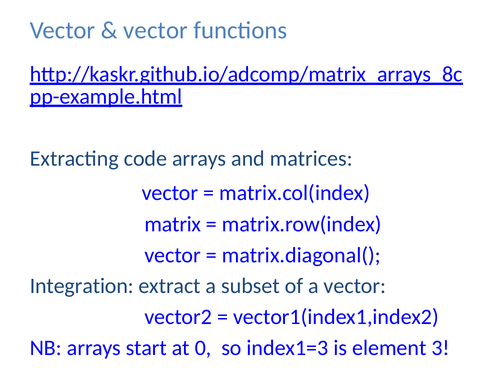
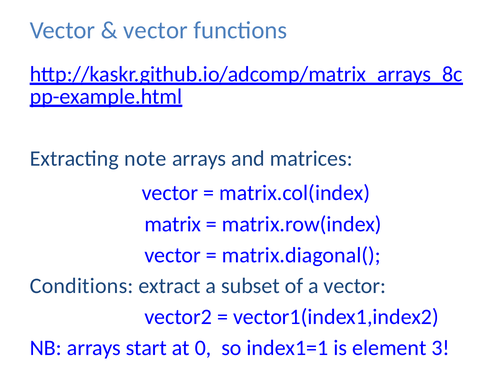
code: code -> note (145, 159)
Integration: Integration -> Conditions (82, 286)
index1=3: index1=3 -> index1=1 (287, 348)
